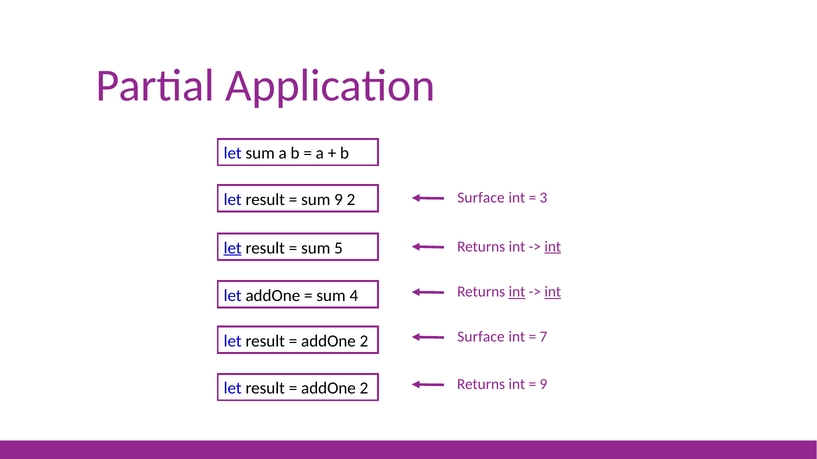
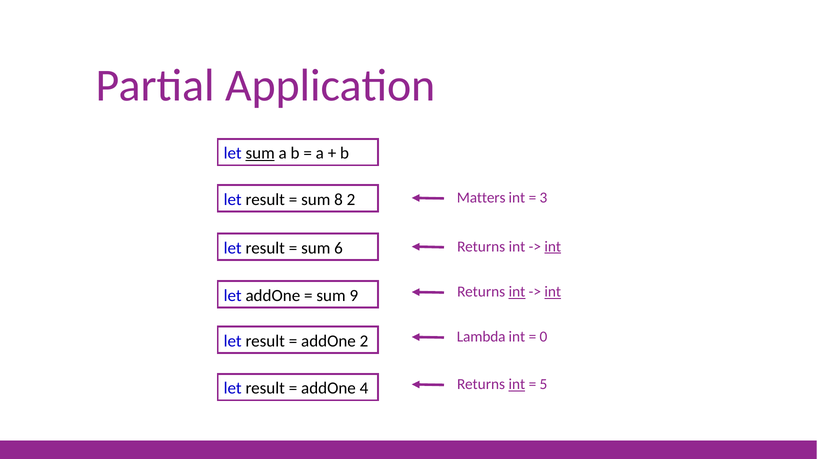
sum underline: none -> present (260, 153)
sum 9: 9 -> 8 (339, 200)
Surface: Surface -> Matters (481, 198)
let underline: present -> none (233, 248)
5: 5 -> 6 (339, 248)
4: 4 -> 9 (354, 296)
addOne 2 Surface: Surface -> Lambda (481, 337)
7: 7 -> 0 (544, 337)
2: 2 -> 4 (364, 389)
int underline: none -> present (517, 385)
9: 9 -> 5 (544, 385)
